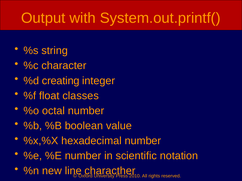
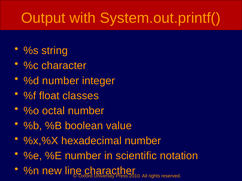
%d creating: creating -> number (61, 81)
